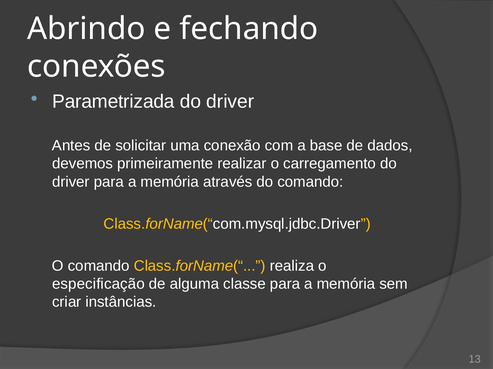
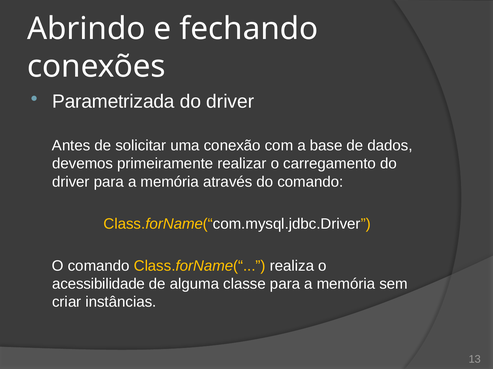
especificação: especificação -> acessibilidade (99, 284)
